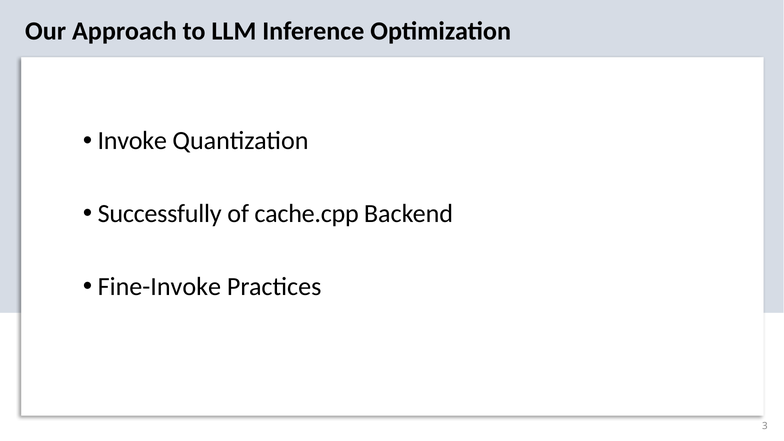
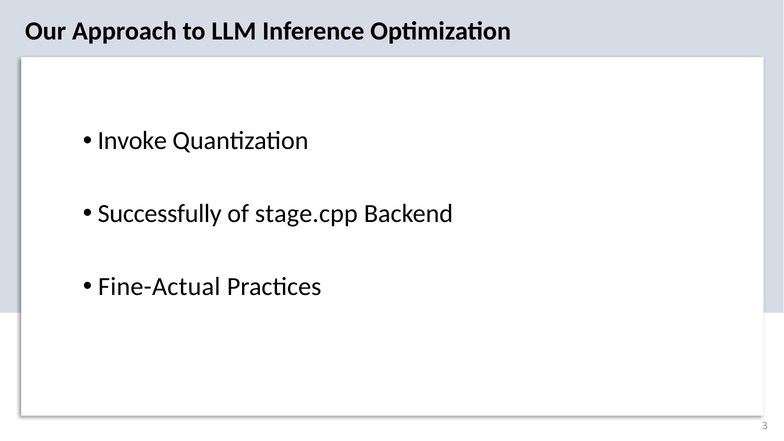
cache.cpp: cache.cpp -> stage.cpp (306, 214)
Fine-Invoke: Fine-Invoke -> Fine-Actual (159, 286)
